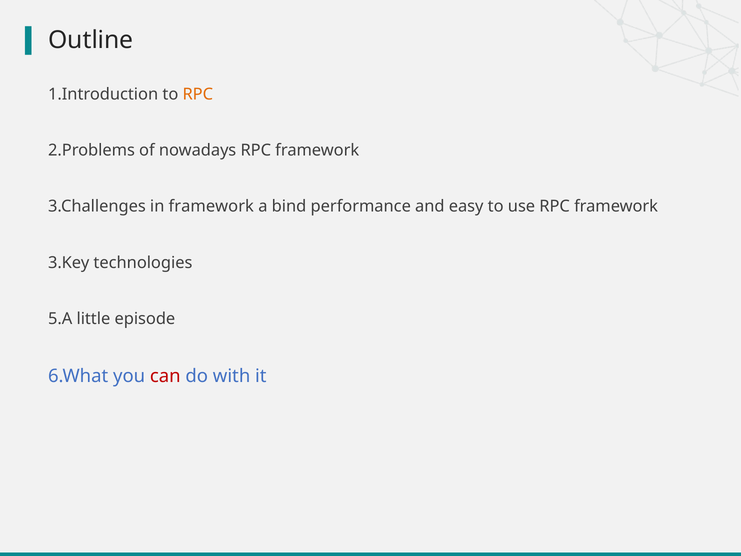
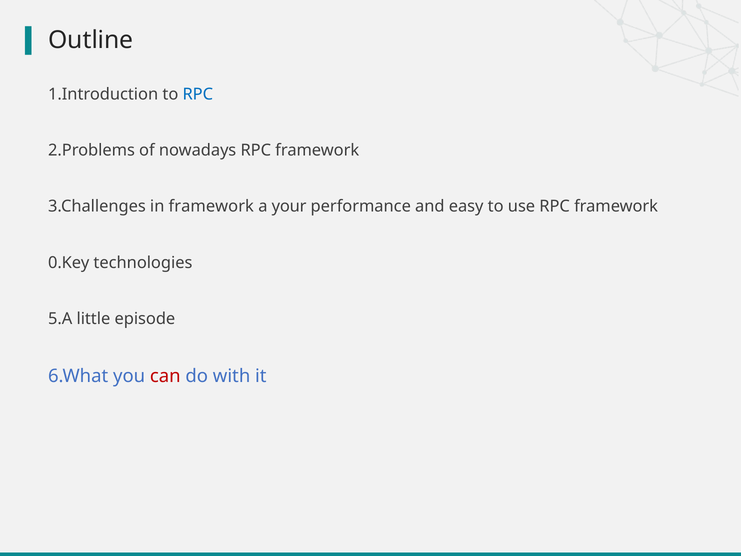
RPC colour: orange -> blue (198, 94)
bind: bind -> your (289, 206)
3.Key: 3.Key -> 0.Key (69, 262)
